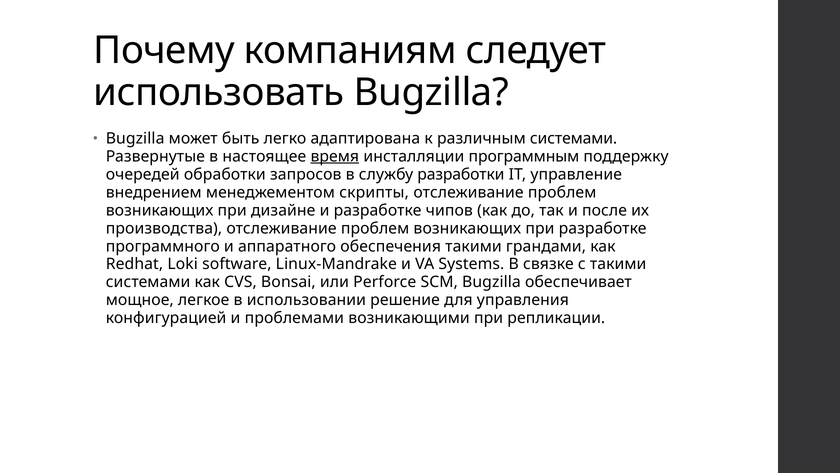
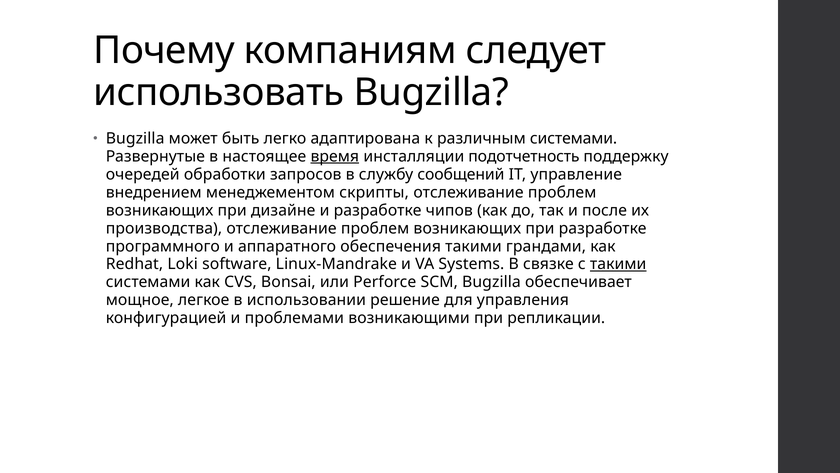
программным: программным -> подотчетность (524, 156)
разработки: разработки -> сообщений (461, 174)
такими underline: none -> present (618, 264)
